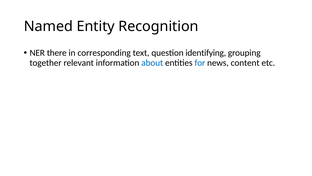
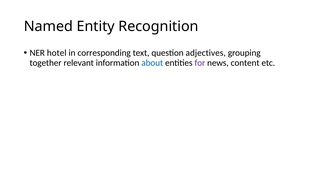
there: there -> hotel (57, 53)
identifying: identifying -> adjectives (206, 53)
for colour: blue -> purple (200, 63)
